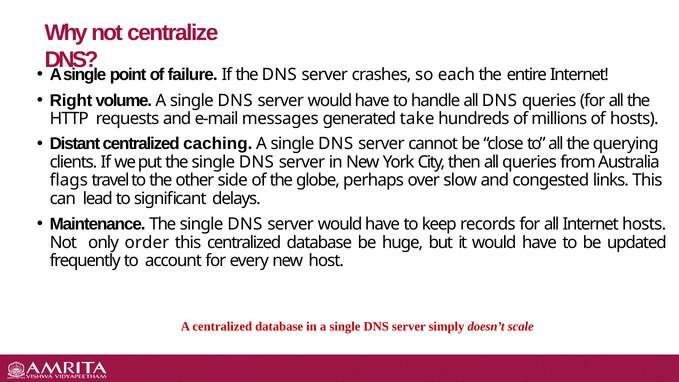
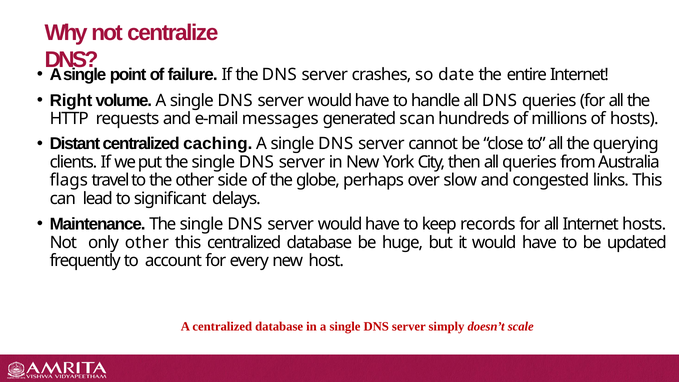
each: each -> date (456, 75)
take: take -> scan (417, 119)
only order: order -> other (147, 242)
